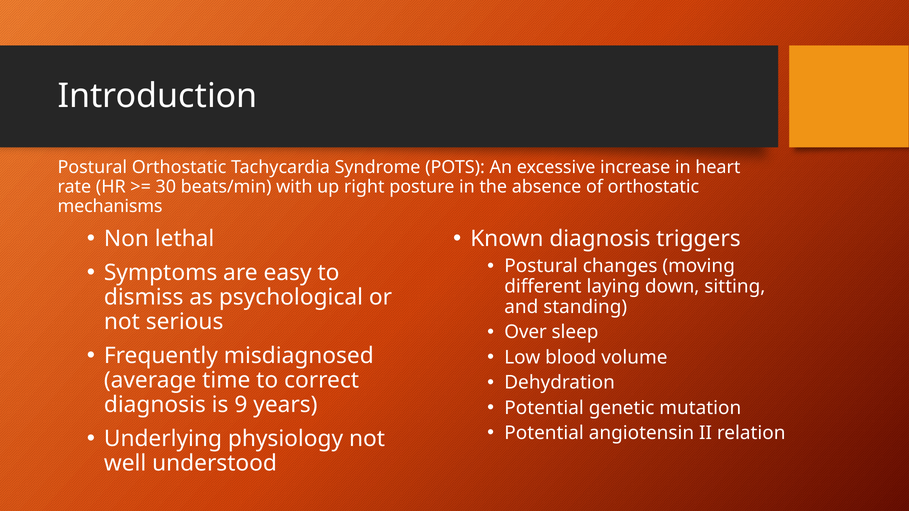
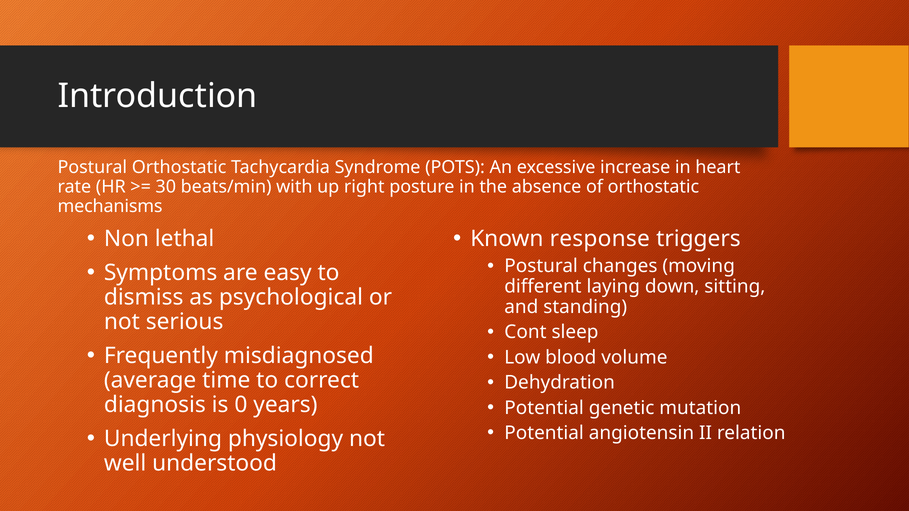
Known diagnosis: diagnosis -> response (600, 239)
Over: Over -> Cont (525, 332)
9: 9 -> 0 (241, 405)
